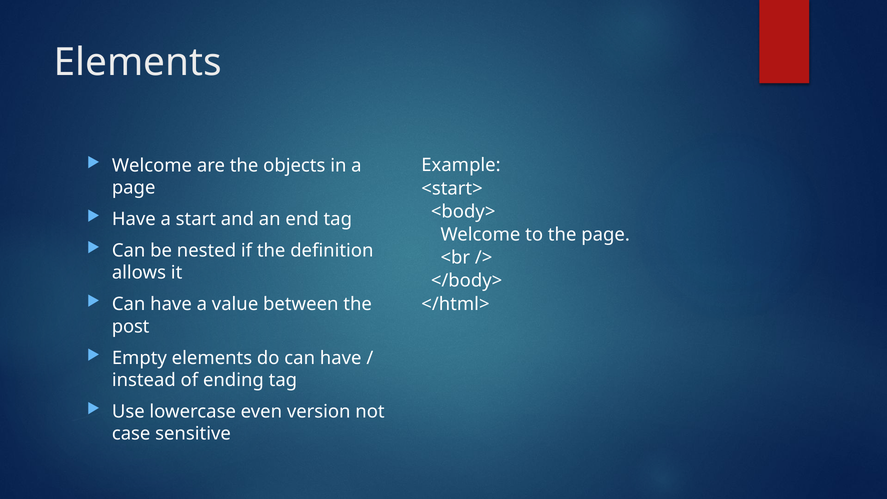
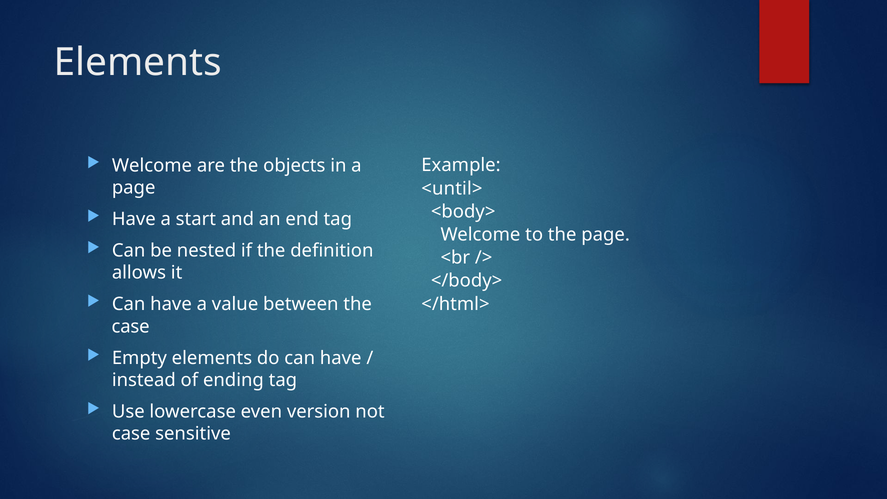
<start>: <start> -> <until> (452, 188)
post: post -> case (131, 326)
